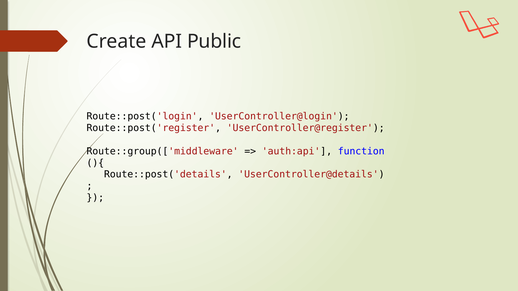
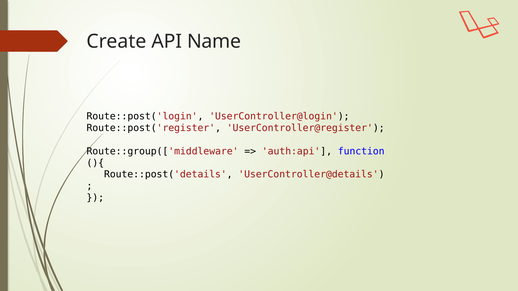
Public: Public -> Name (214, 41)
